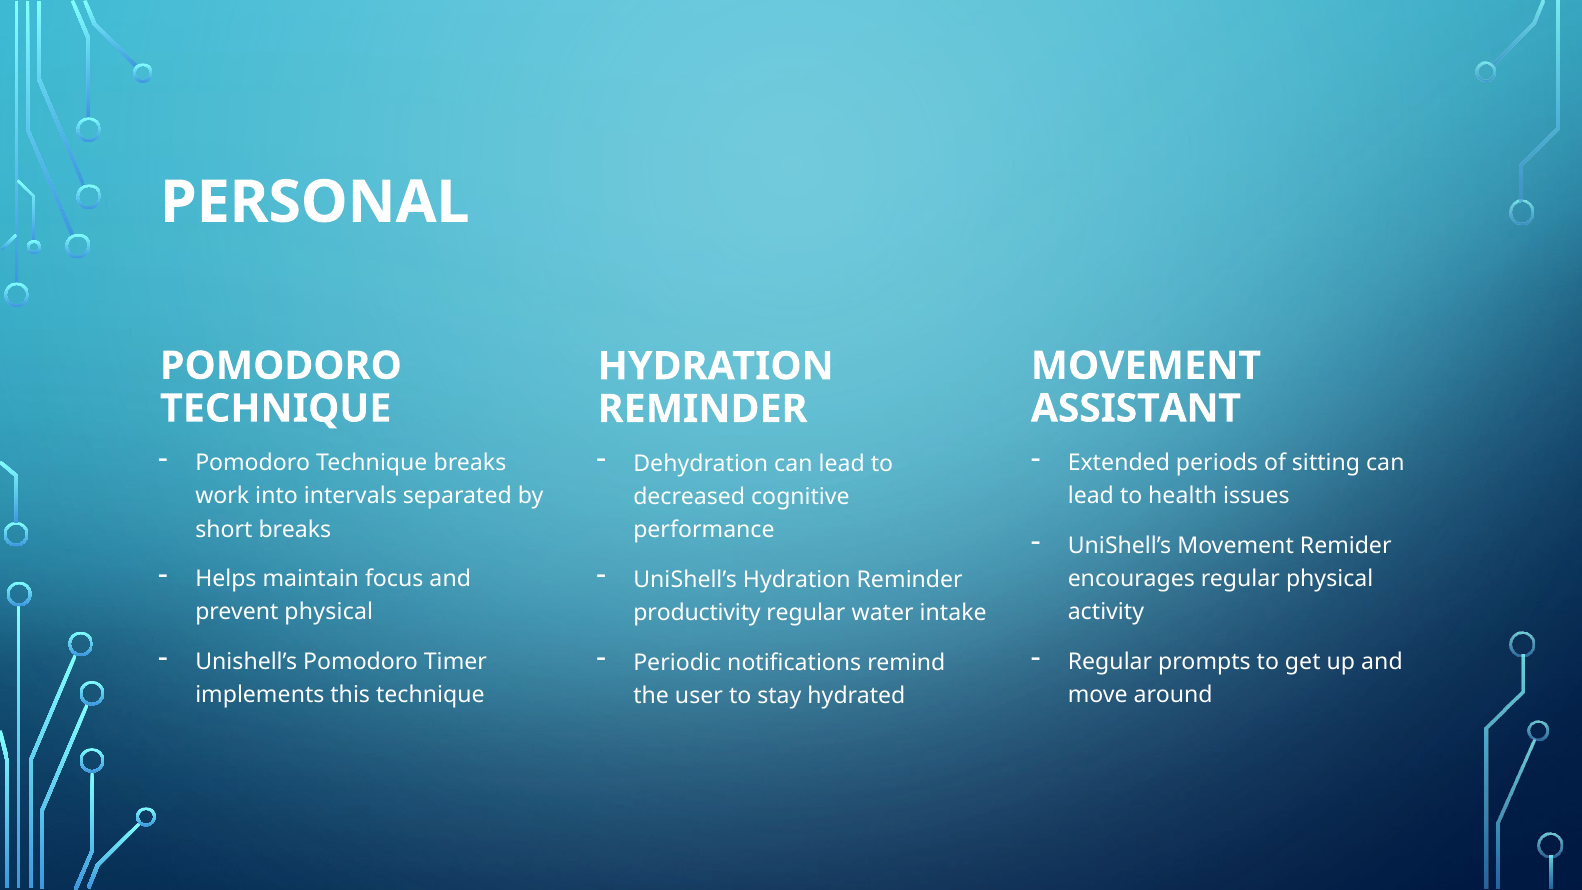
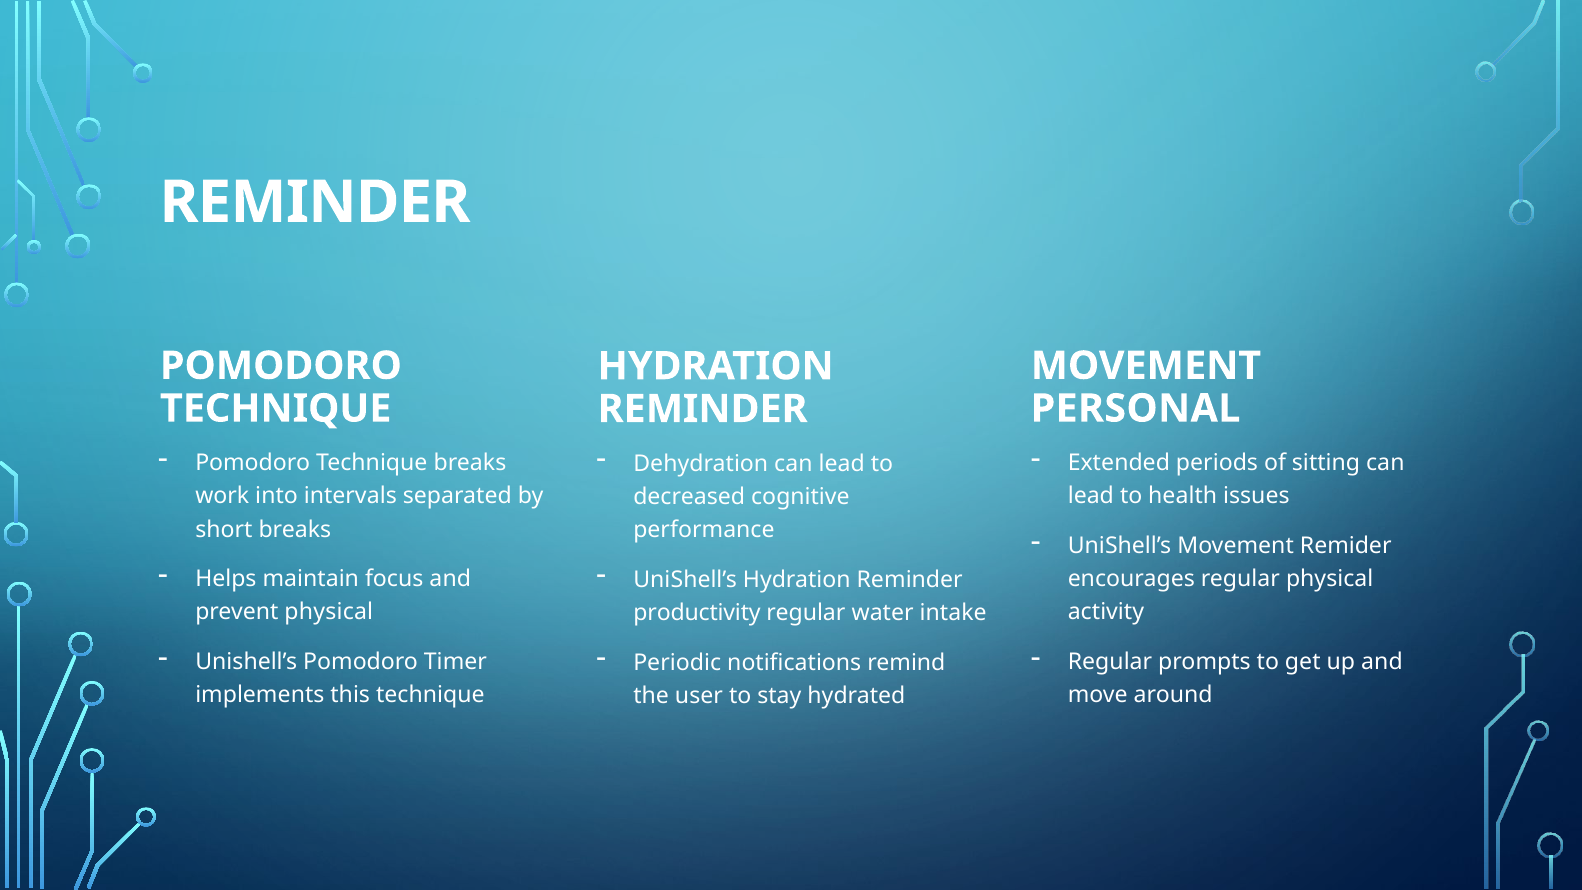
PERSONAL: PERSONAL -> REMINDER (315, 202)
ASSISTANT: ASSISTANT -> PERSONAL (1136, 408)
